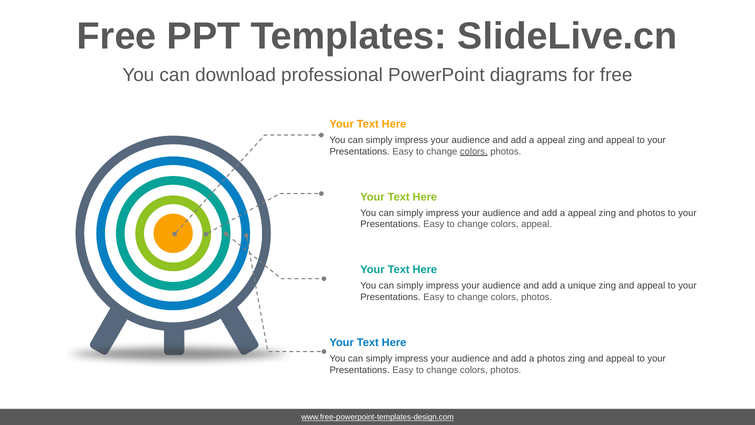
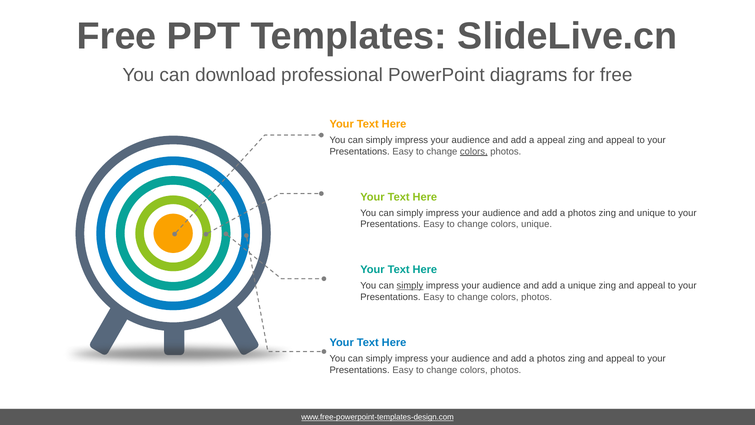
appeal: appeal -> photos (582, 213)
and photos: photos -> unique (651, 213)
colors appeal: appeal -> unique (537, 224)
simply underline: none -> present (410, 286)
